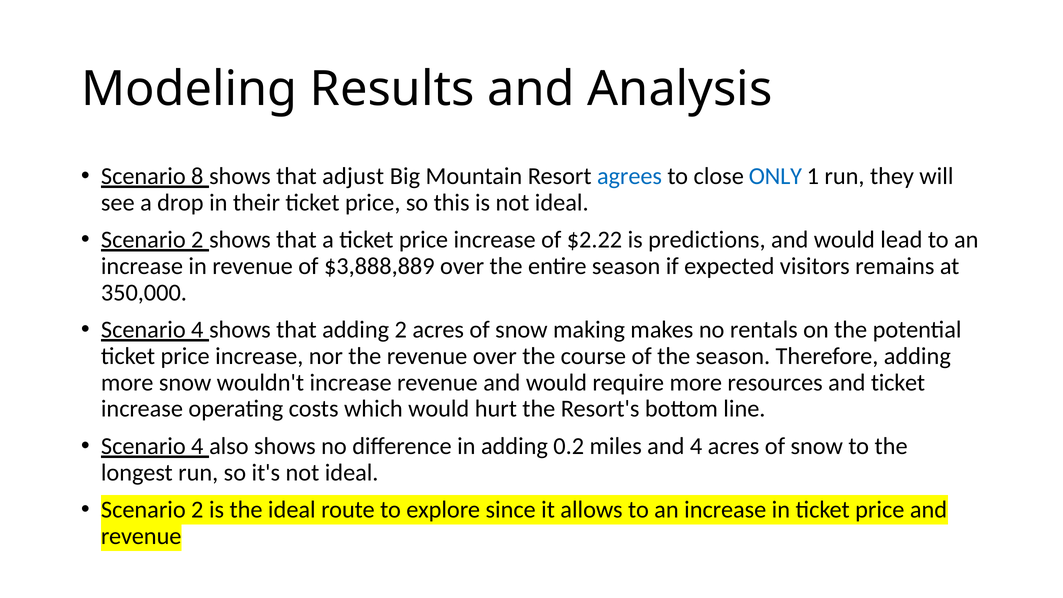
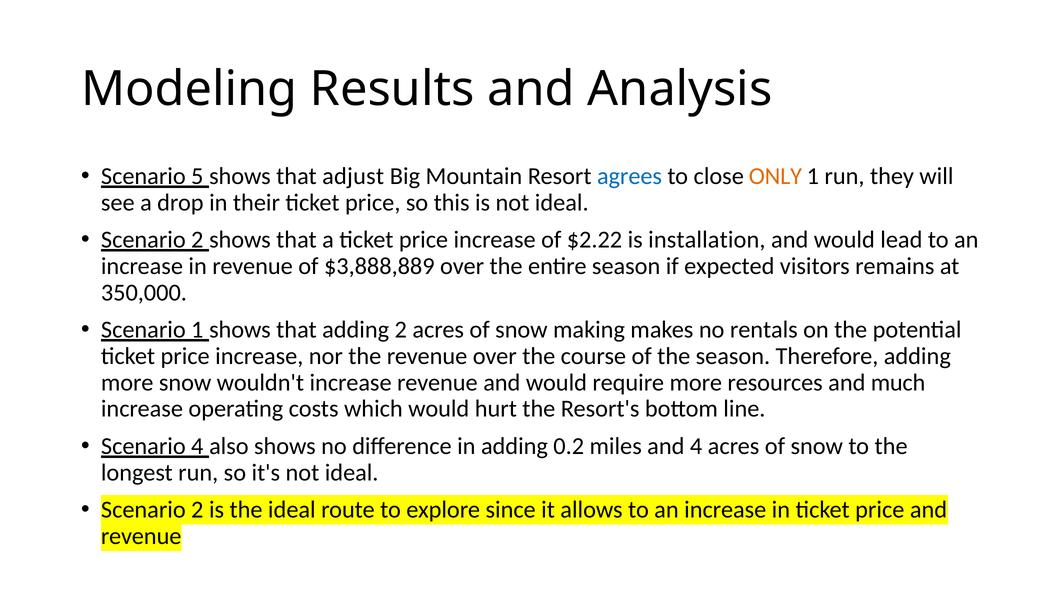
8: 8 -> 5 (197, 176)
ONLY colour: blue -> orange (775, 176)
predictions: predictions -> installation (707, 240)
4: 4 -> 1 (197, 330)
and ticket: ticket -> much (898, 382)
